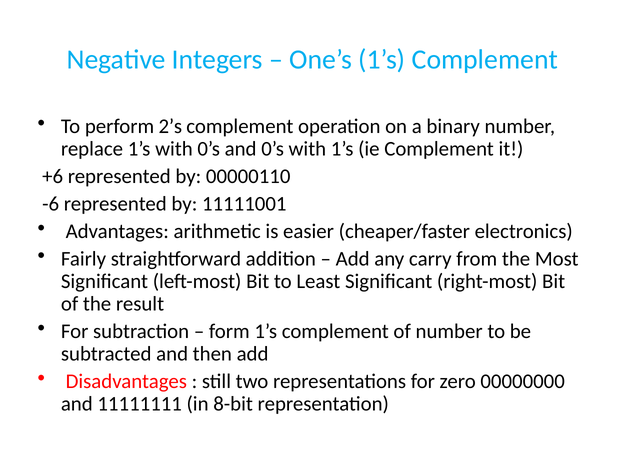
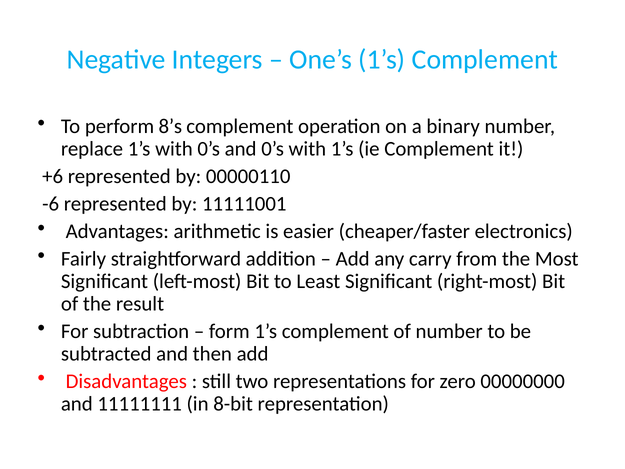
2’s: 2’s -> 8’s (170, 126)
